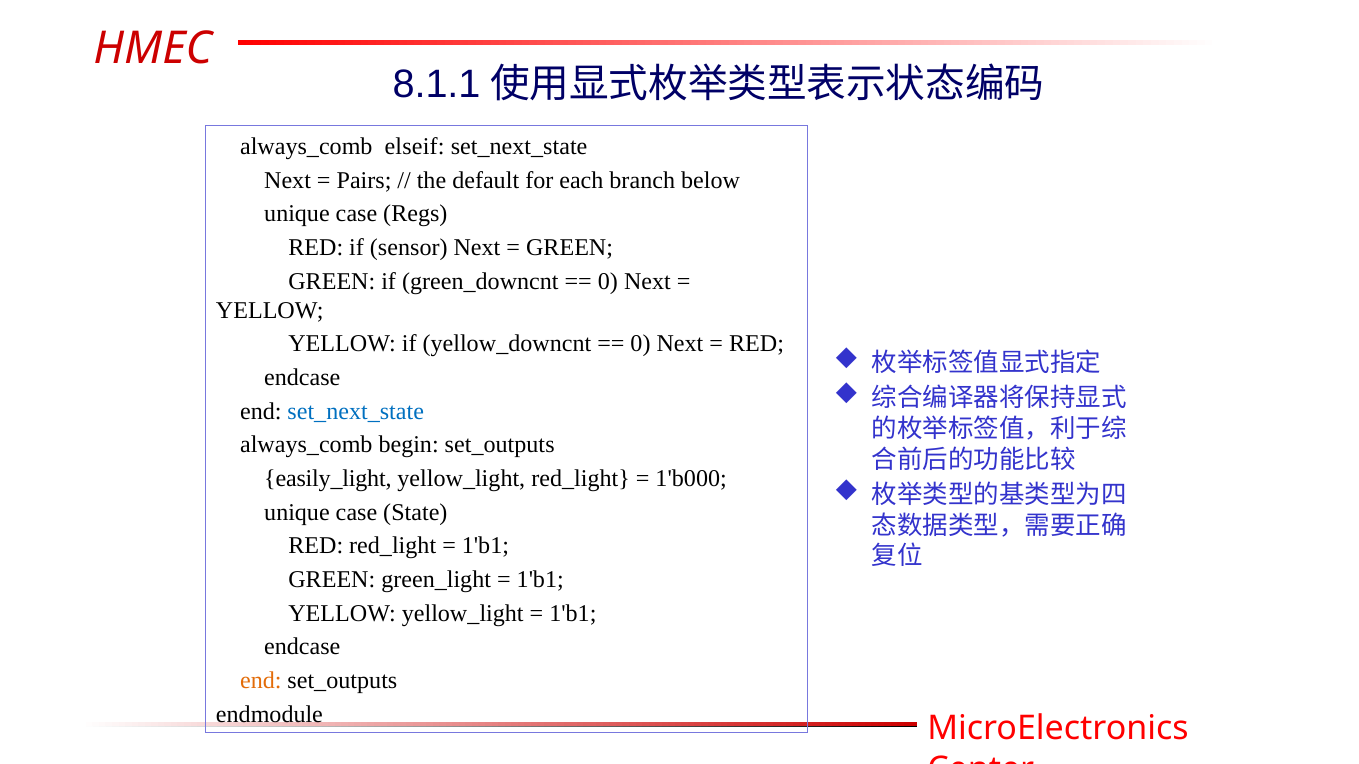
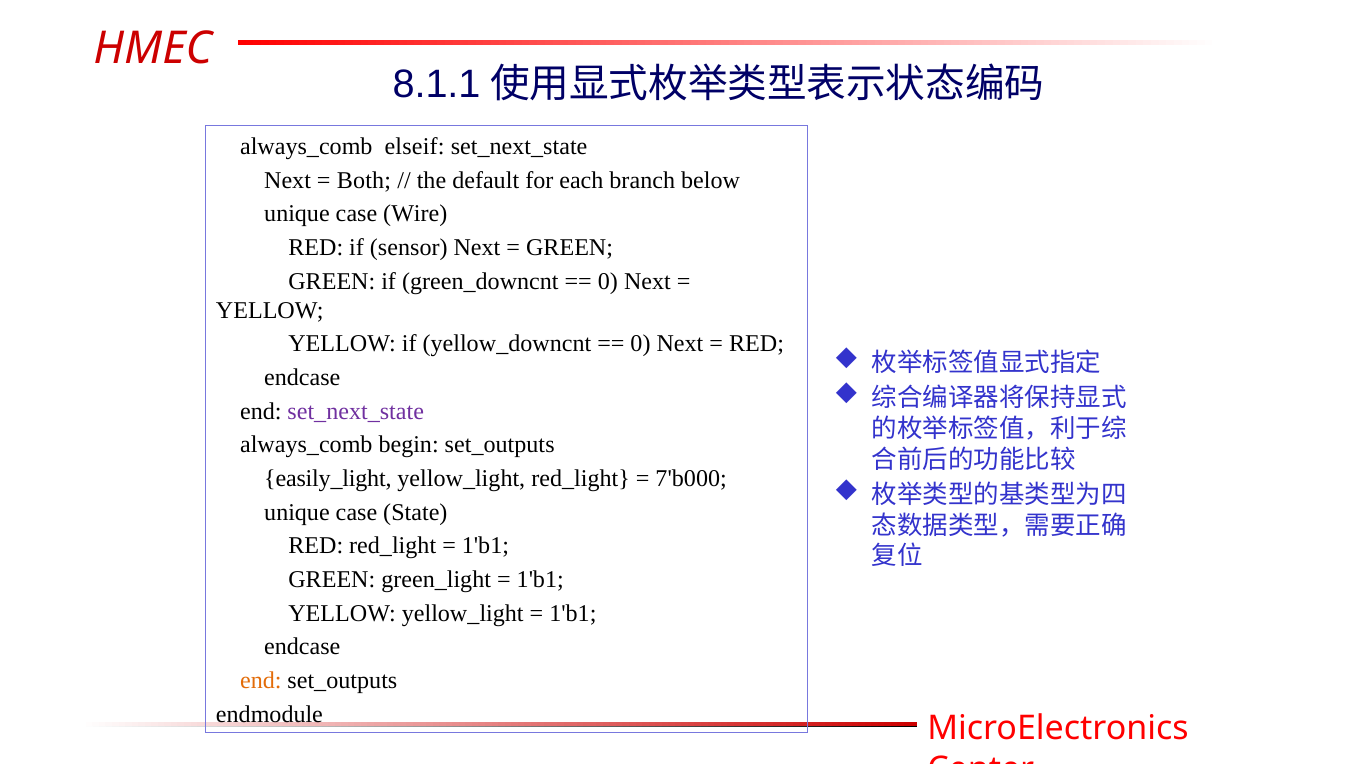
Pairs: Pairs -> Both (364, 180)
Regs: Regs -> Wire (415, 214)
set_next_state colour: blue -> purple (356, 411)
1'b000: 1'b000 -> 7'b000 (691, 479)
